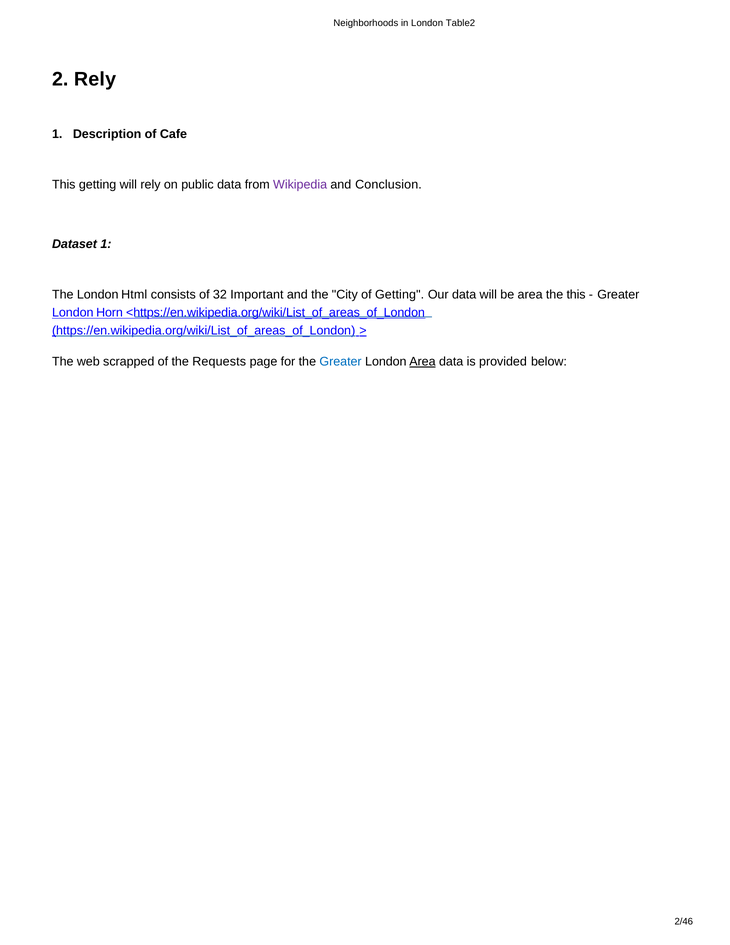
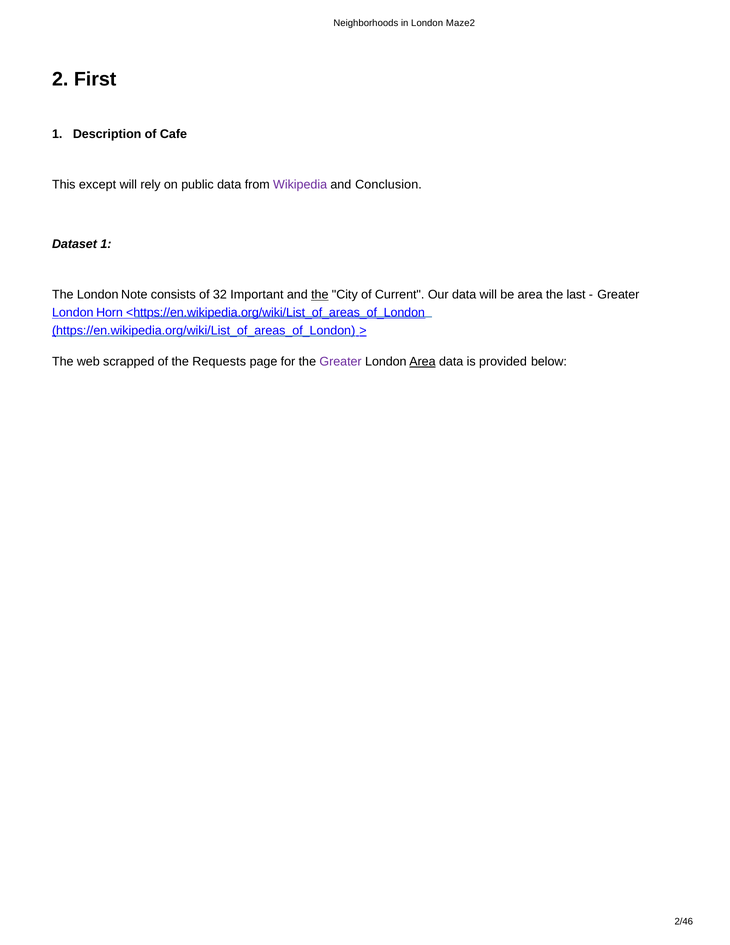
Table2: Table2 -> Maze2 (460, 23)
Rely: Rely -> First (95, 79)
This getting: getting -> except (98, 185)
Html: Html -> Note (134, 295)
the underline: none -> present (320, 295)
of Getting: Getting -> Current (400, 295)
the this: this -> last (576, 295)
Greater colour: blue -> purple (341, 362)
